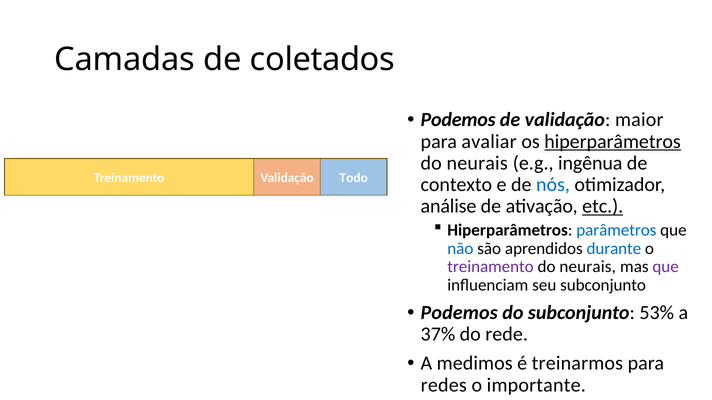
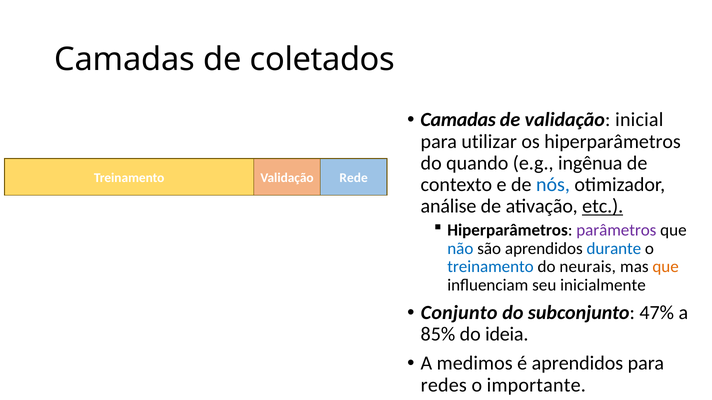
Podemos: Podemos -> Camadas (458, 120)
maior: maior -> inicial (639, 120)
avaliar: avaliar -> utilizar (489, 142)
hiperparâmetros underline: present -> none (613, 142)
neurais: neurais -> quando (477, 163)
Todo: Todo -> Rede (354, 178)
parâmetros colour: blue -> purple (616, 230)
treinamento colour: purple -> blue (491, 267)
que colour: purple -> orange (666, 267)
seu subconjunto: subconjunto -> inicialmente (603, 286)
Podemos: Podemos -> Conjunto (459, 313)
53%: 53% -> 47% (657, 313)
37%: 37% -> 85% (438, 335)
rede: rede -> ideia (507, 335)
é treinarmos: treinarmos -> aprendidos (577, 364)
